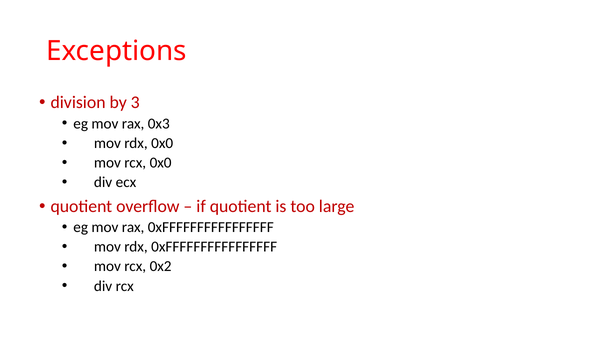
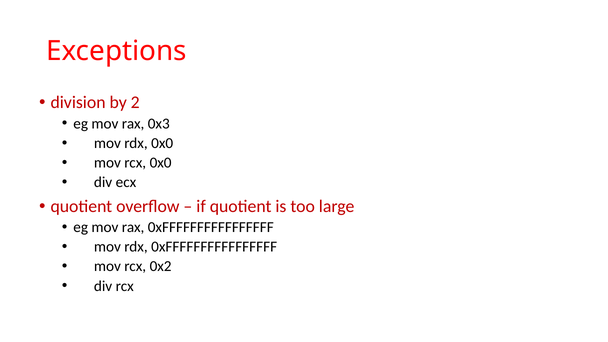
3: 3 -> 2 (135, 103)
